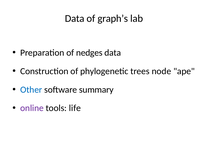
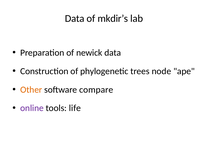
graph’s: graph’s -> mkdir’s (113, 18)
nedges: nedges -> newick (89, 53)
Other colour: blue -> orange (31, 90)
summary: summary -> compare (96, 90)
